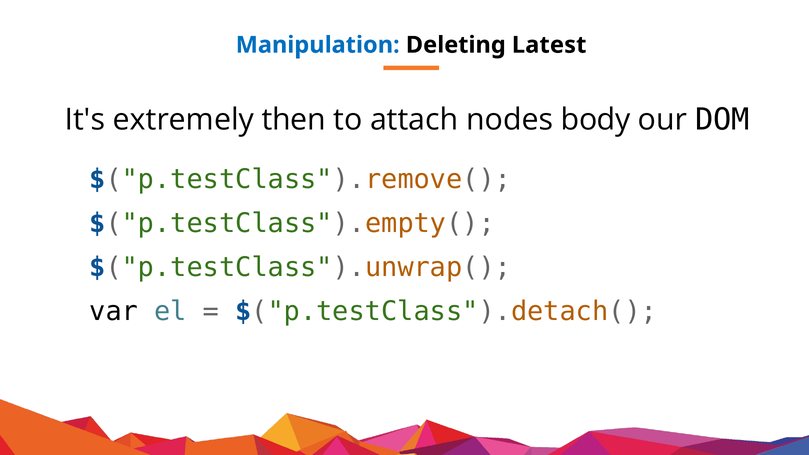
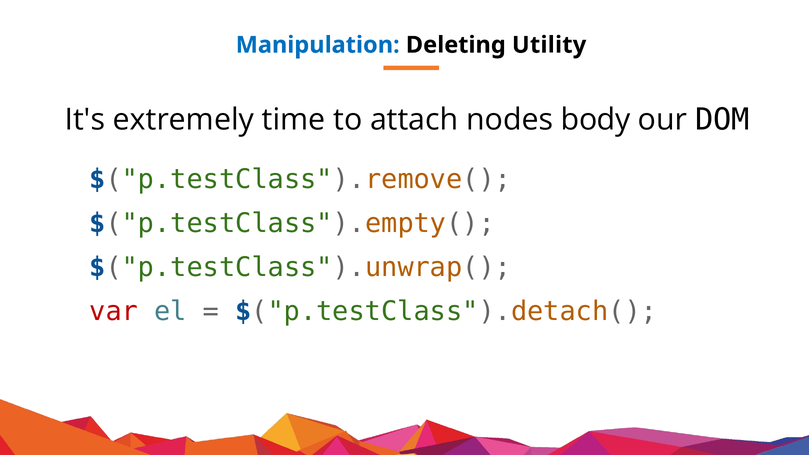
Latest: Latest -> Utility (549, 45)
then: then -> time (294, 120)
var colour: black -> red (114, 311)
